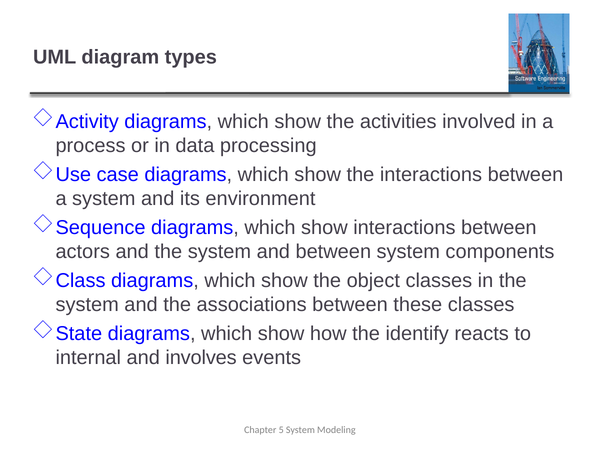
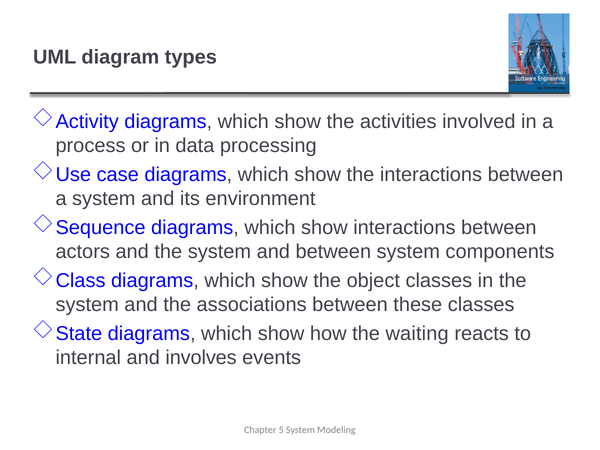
identify: identify -> waiting (417, 333)
